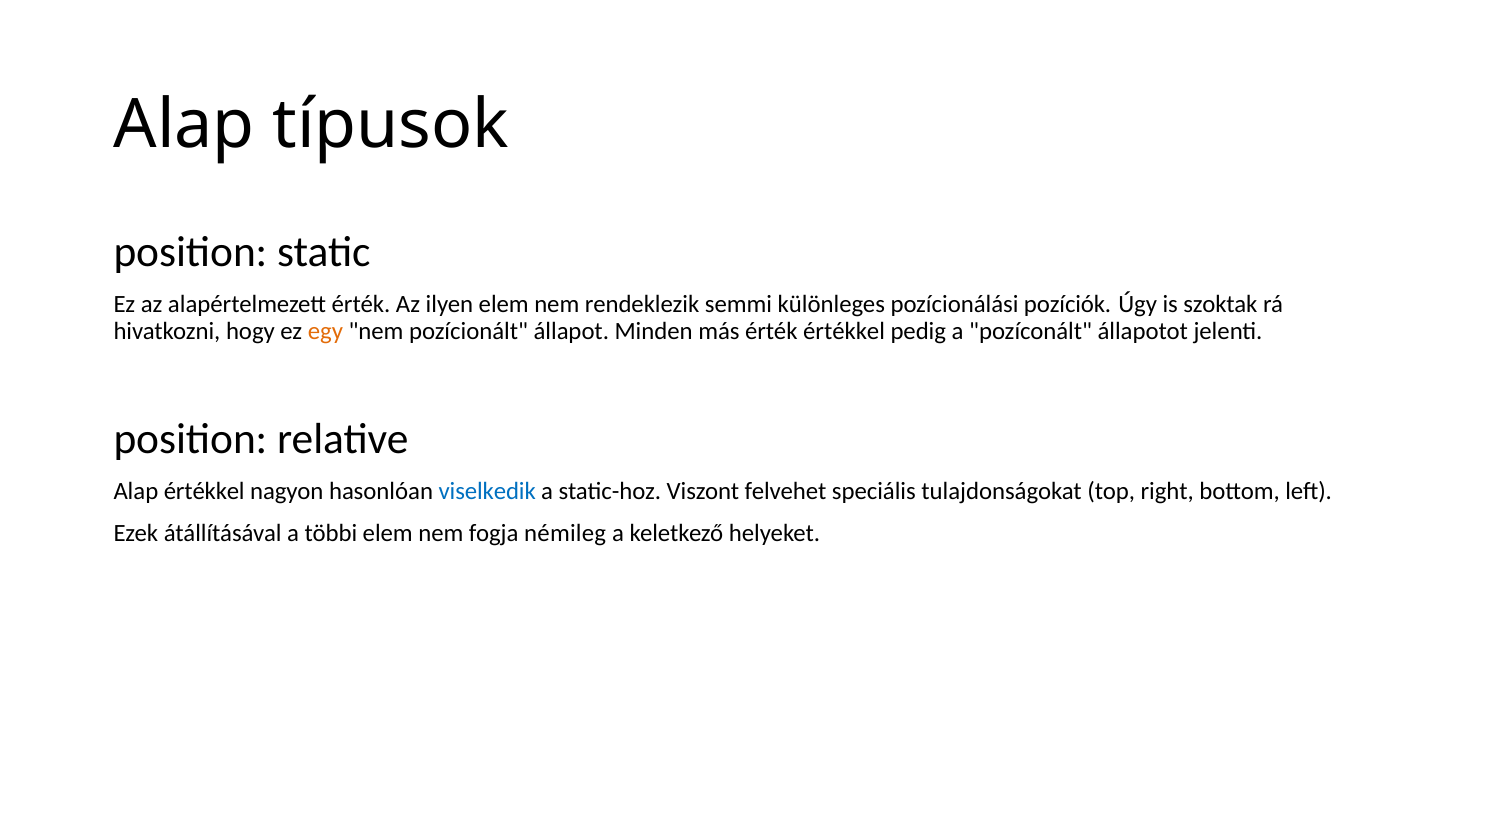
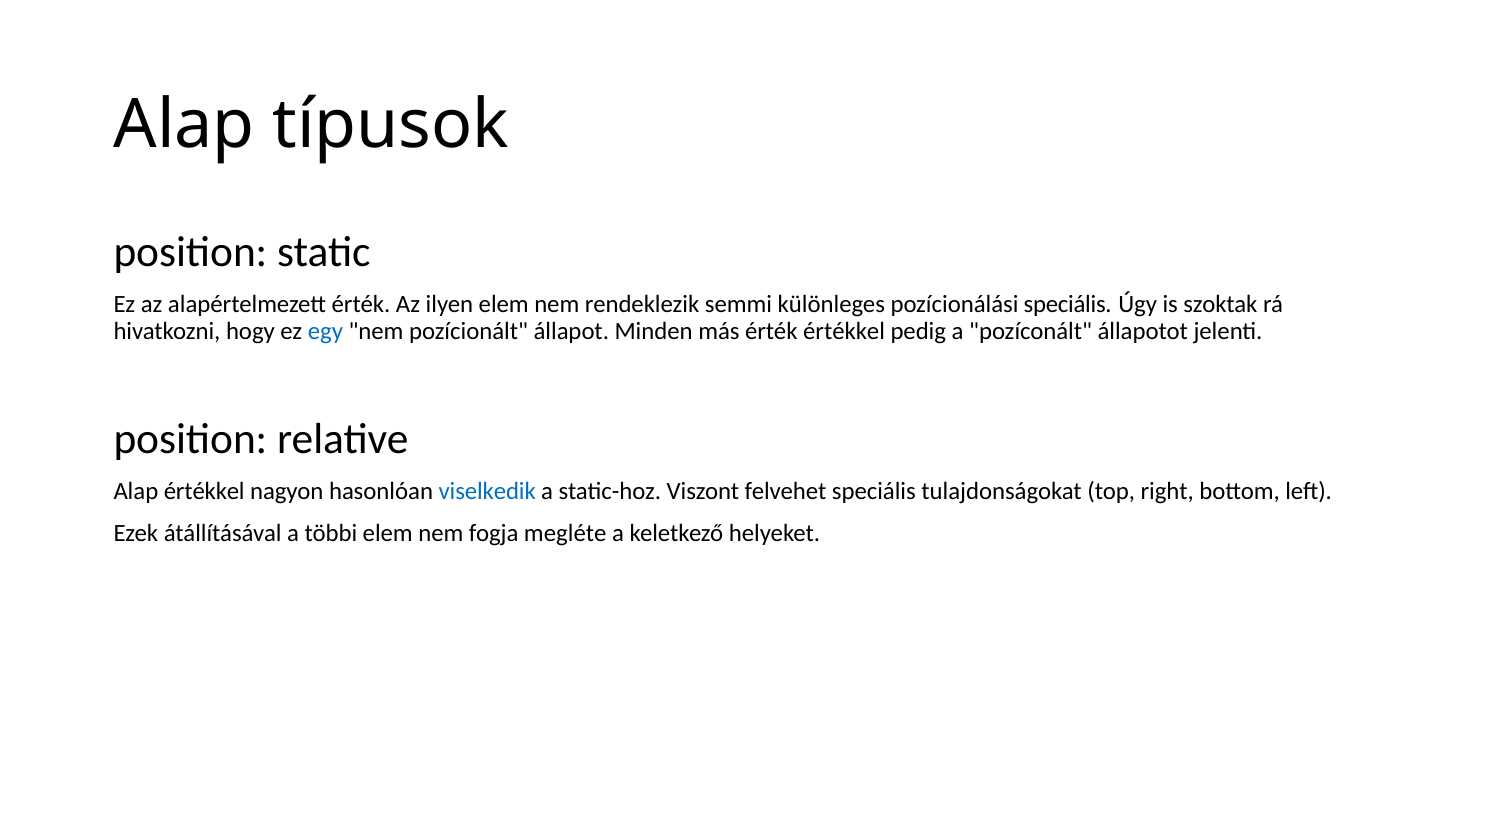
pozícionálási pozíciók: pozíciók -> speciális (1068, 304)
egy colour: orange -> blue (325, 331)
némileg: némileg -> megléte (565, 533)
